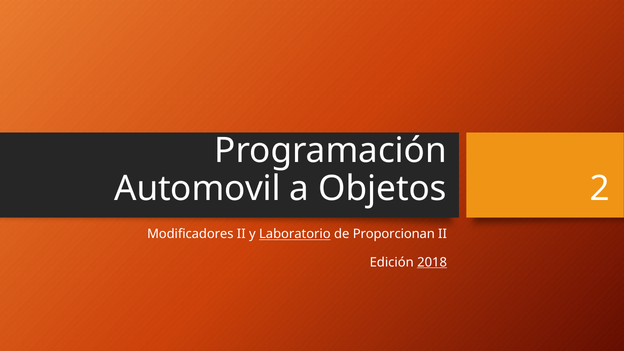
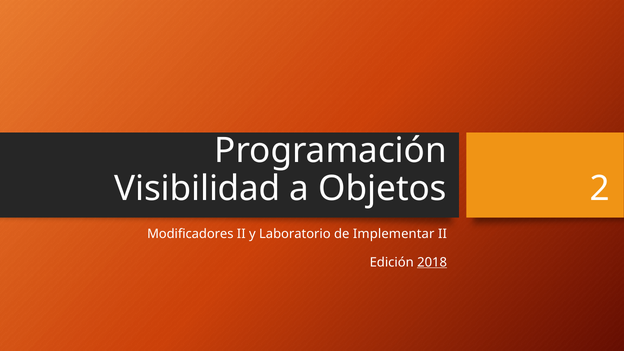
Automovil: Automovil -> Visibilidad (197, 189)
Laboratorio underline: present -> none (295, 234)
Proporcionan: Proporcionan -> Implementar (394, 234)
